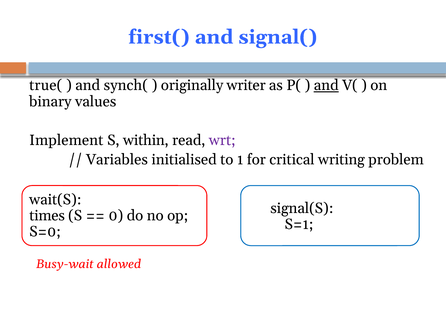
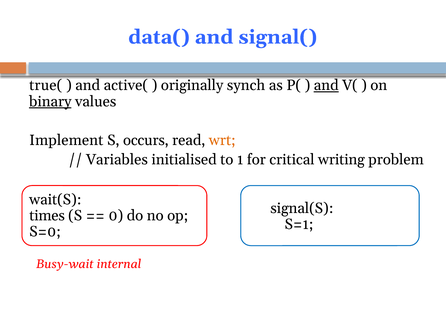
first(: first( -> data( (159, 37)
synch(: synch( -> active( (126, 86)
writer: writer -> synch (246, 86)
binary underline: none -> present (50, 102)
within: within -> occurs (146, 140)
wrt colour: purple -> orange (222, 140)
allowed: allowed -> internal (119, 264)
